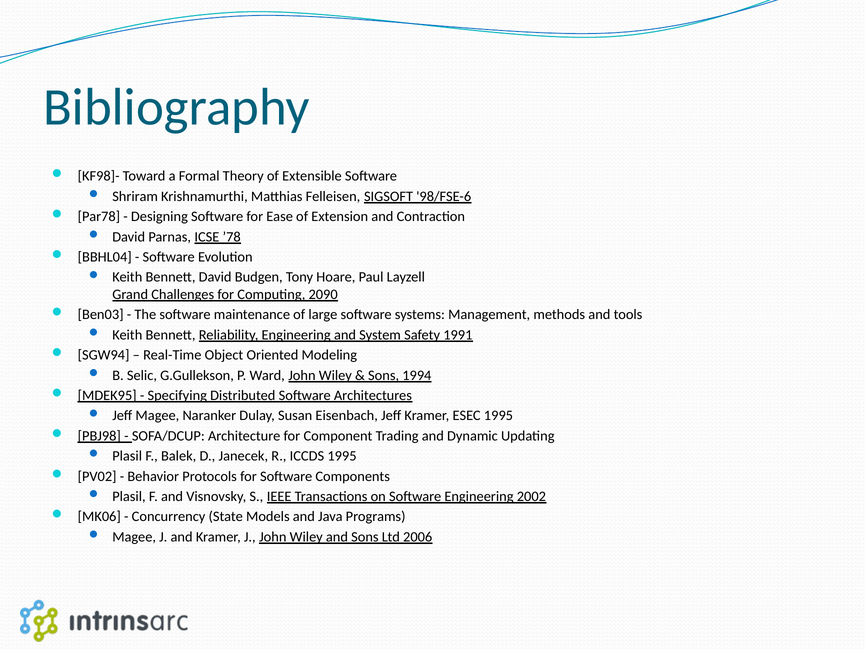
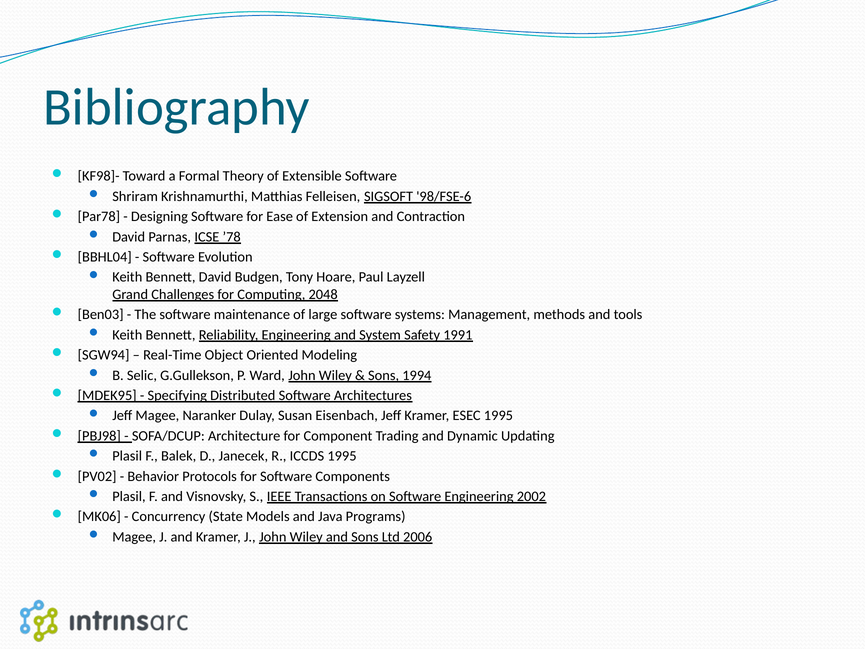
2090: 2090 -> 2048 (323, 294)
